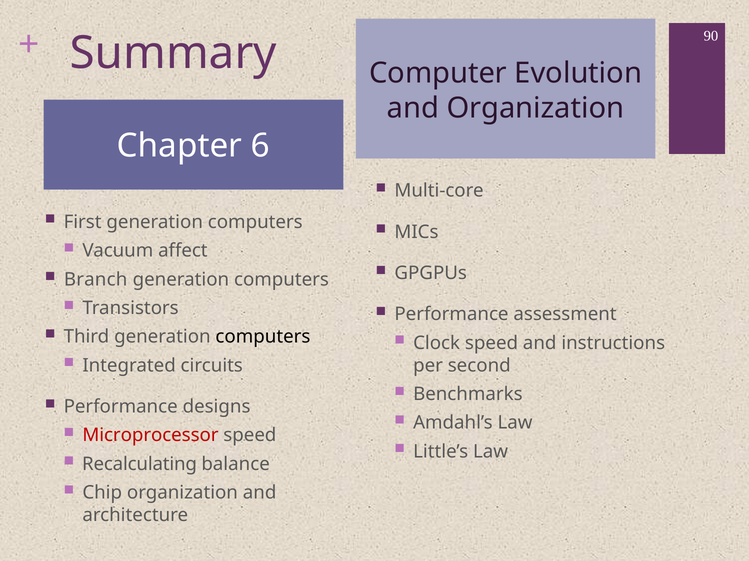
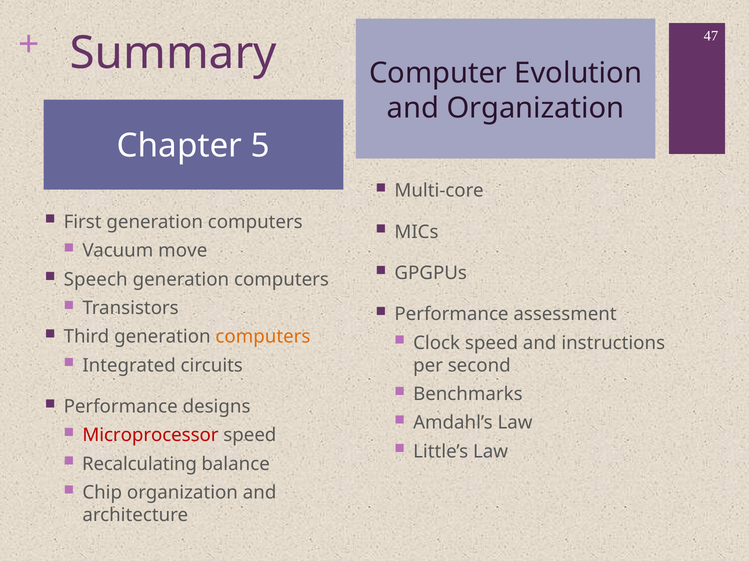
90: 90 -> 47 (711, 36)
6: 6 -> 5 (260, 146)
affect: affect -> move (183, 251)
Branch: Branch -> Speech (96, 280)
computers colour: black -> orange (263, 337)
